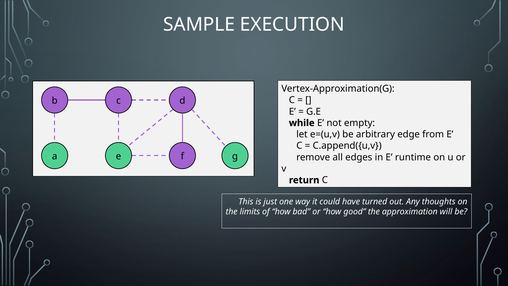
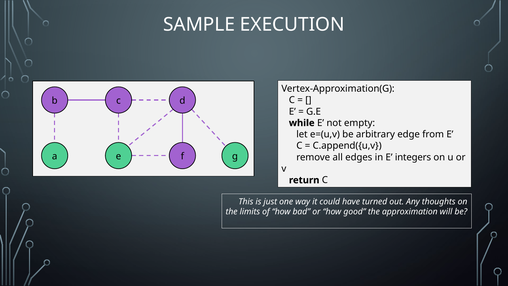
runtime: runtime -> integers (413, 157)
